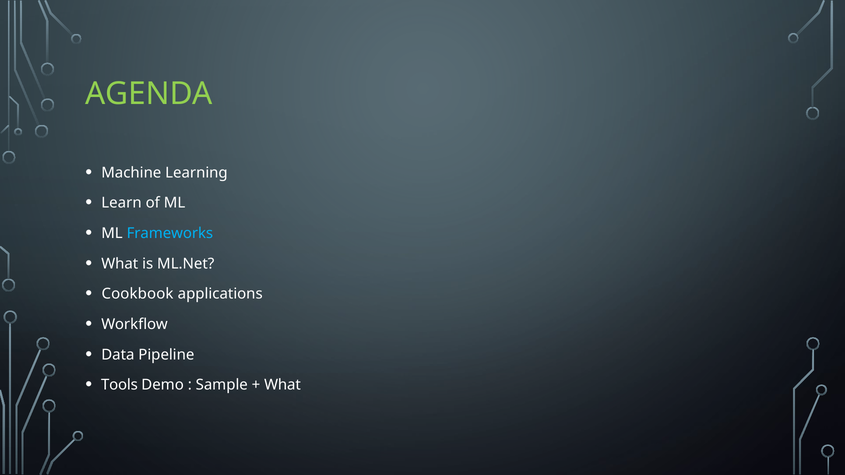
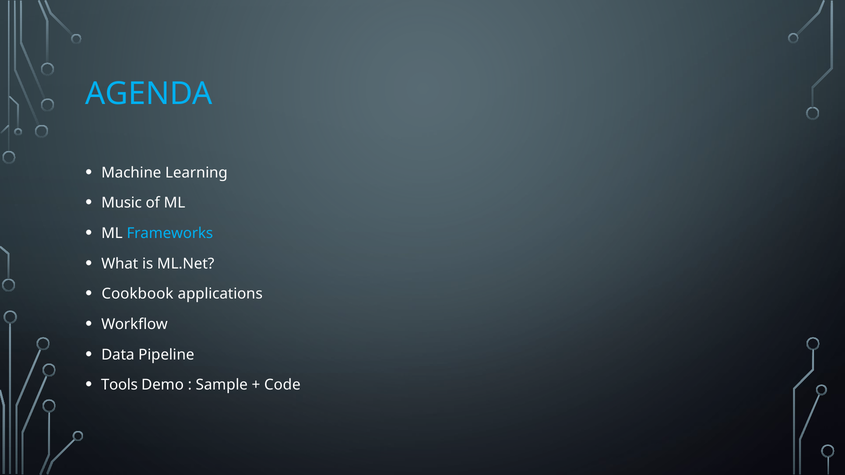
AGENDA colour: light green -> light blue (149, 94)
Learn: Learn -> Music (122, 203)
What: What -> Code (282, 385)
